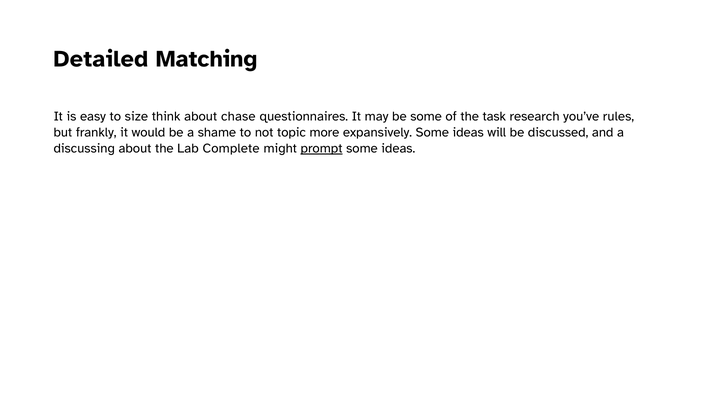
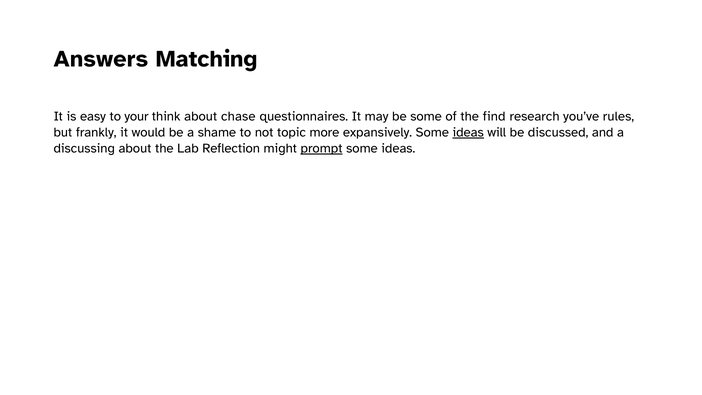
Detailed: Detailed -> Answers (101, 59)
size: size -> your (136, 117)
task: task -> find (494, 117)
ideas underline: none -> present (468, 132)
Complete: Complete -> Reflection (231, 148)
